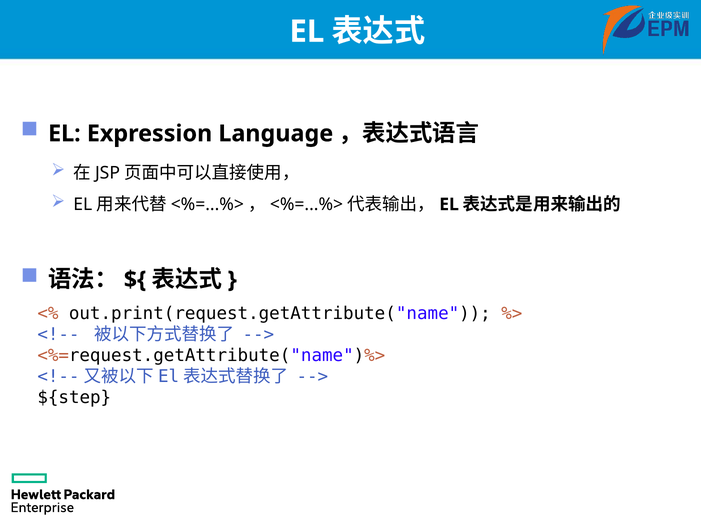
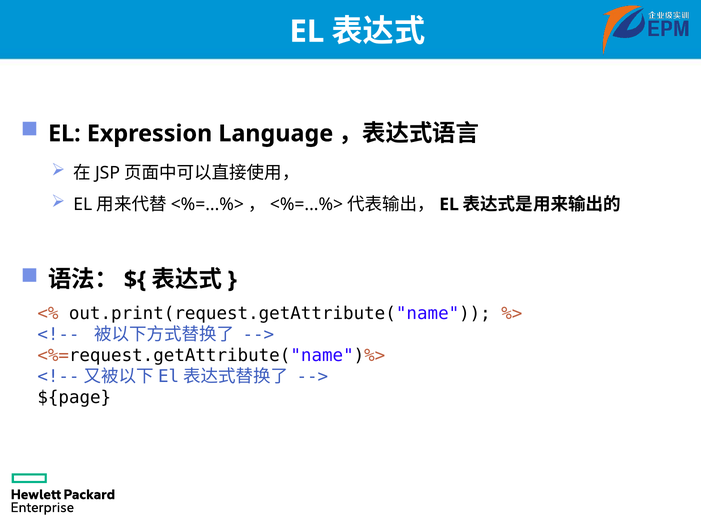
${step: ${step -> ${page (74, 397)
